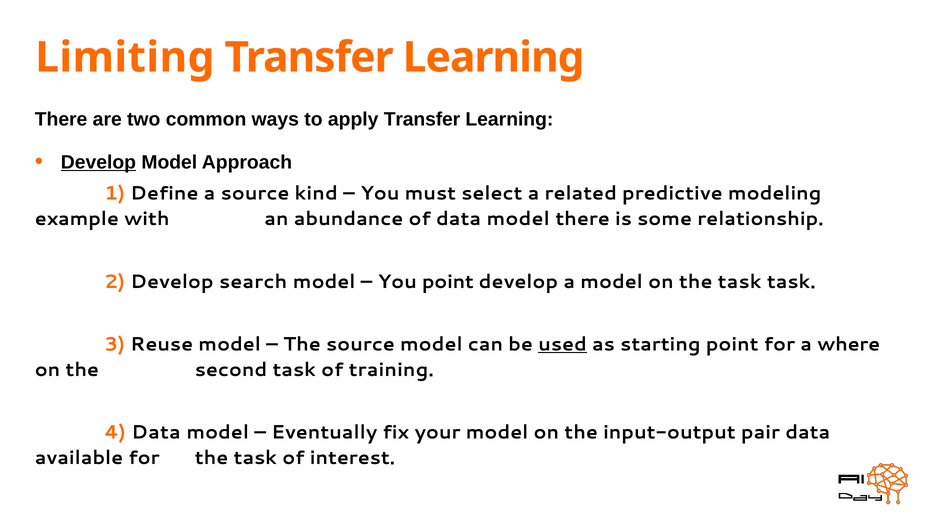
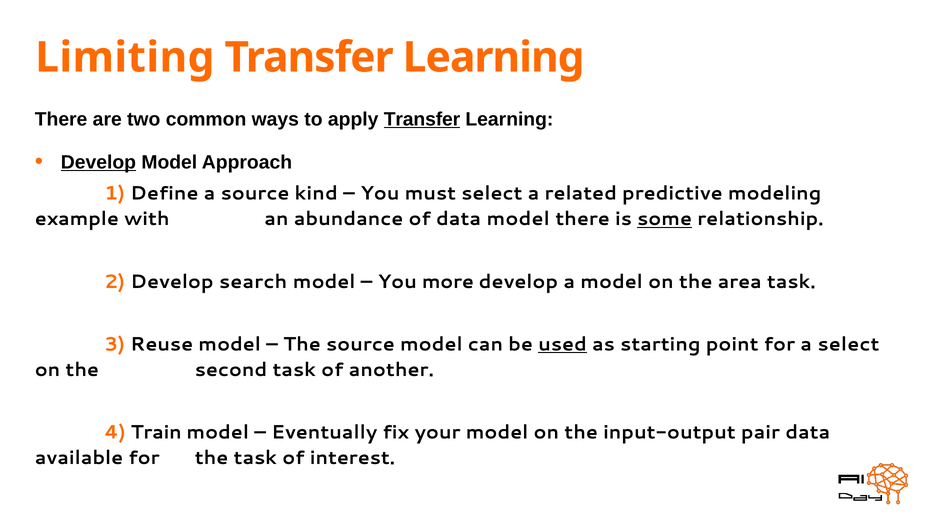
Transfer underline: none -> present (422, 119)
some underline: none -> present (665, 219)
You point: point -> more (448, 281)
on the task: task -> area (740, 281)
a where: where -> select (848, 344)
training: training -> another (391, 369)
4 Data: Data -> Train (156, 432)
